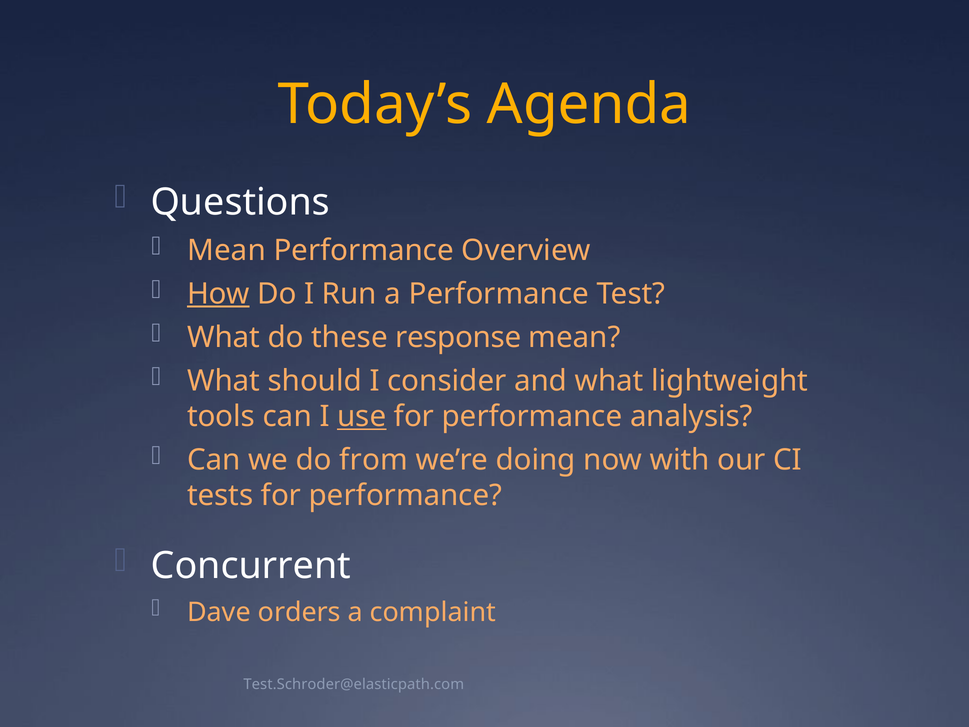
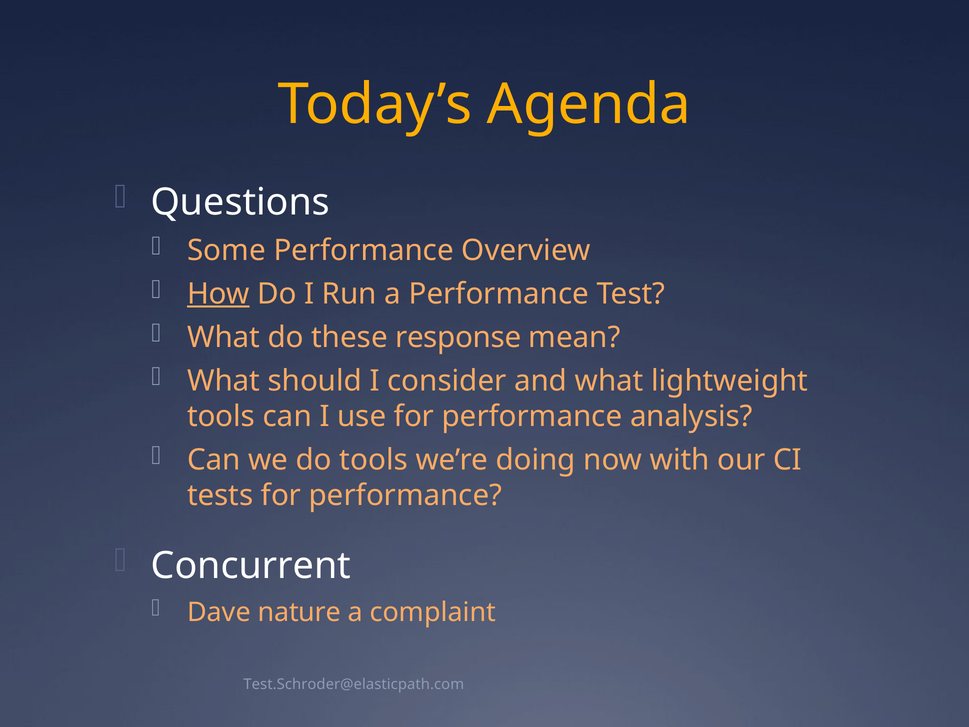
Mean: Mean -> Some (226, 250)
use underline: present -> none (362, 416)
do from: from -> tools (374, 460)
orders: orders -> nature (299, 612)
